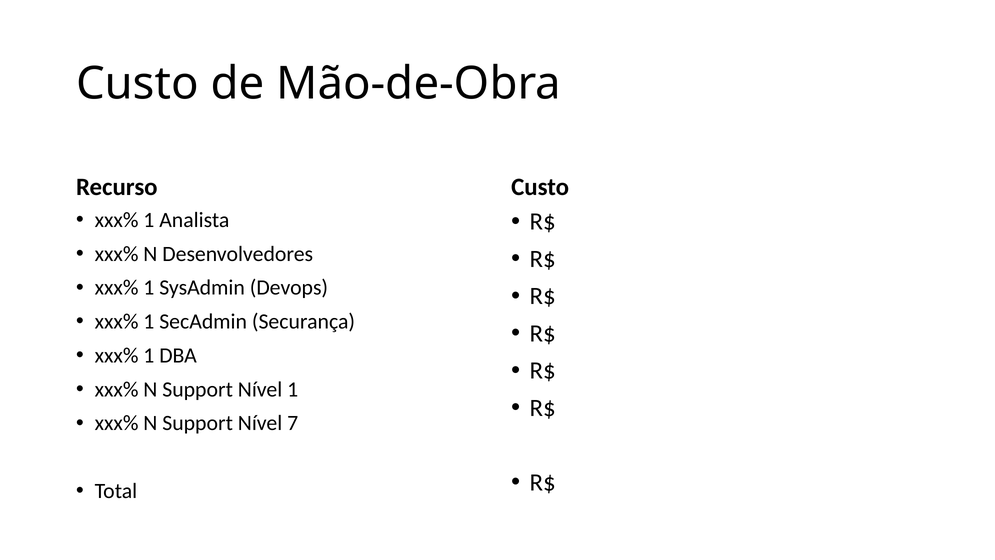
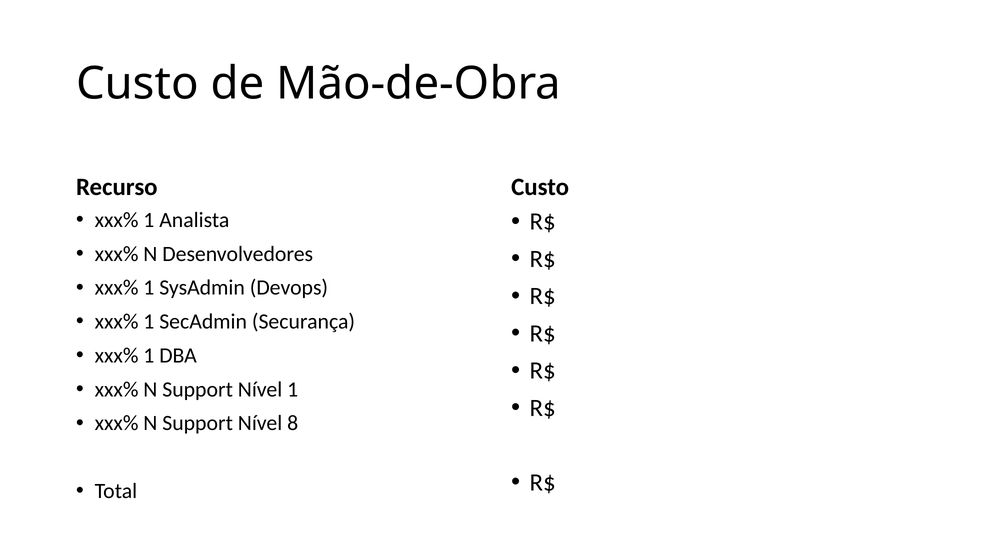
7: 7 -> 8 (293, 423)
